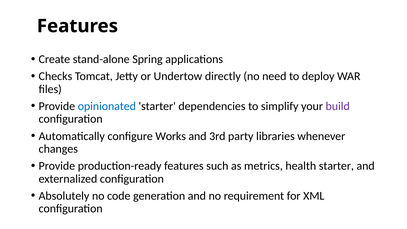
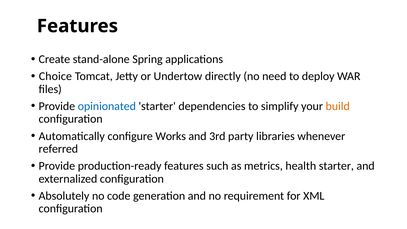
Checks: Checks -> Choice (55, 76)
build colour: purple -> orange (338, 106)
changes: changes -> referred (58, 149)
